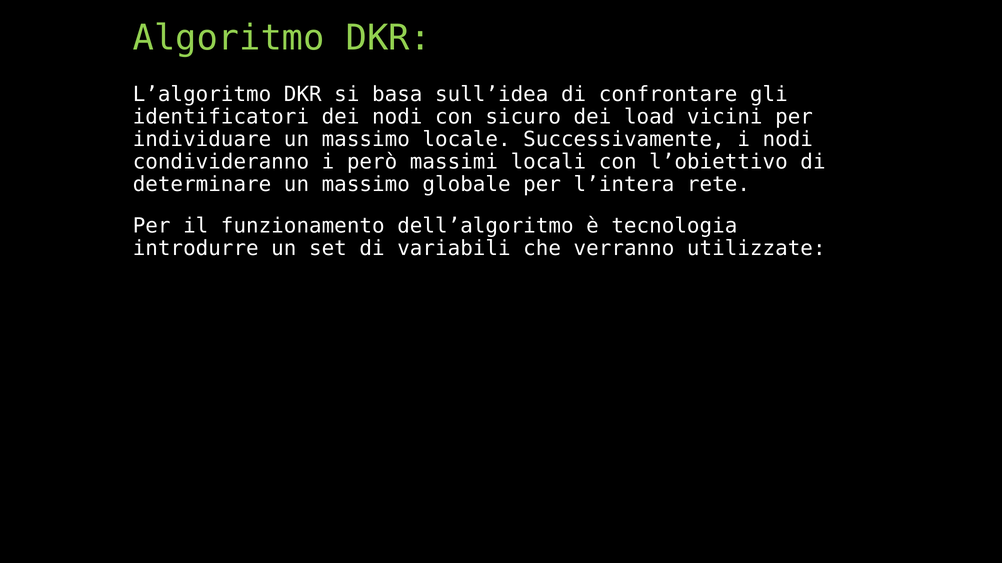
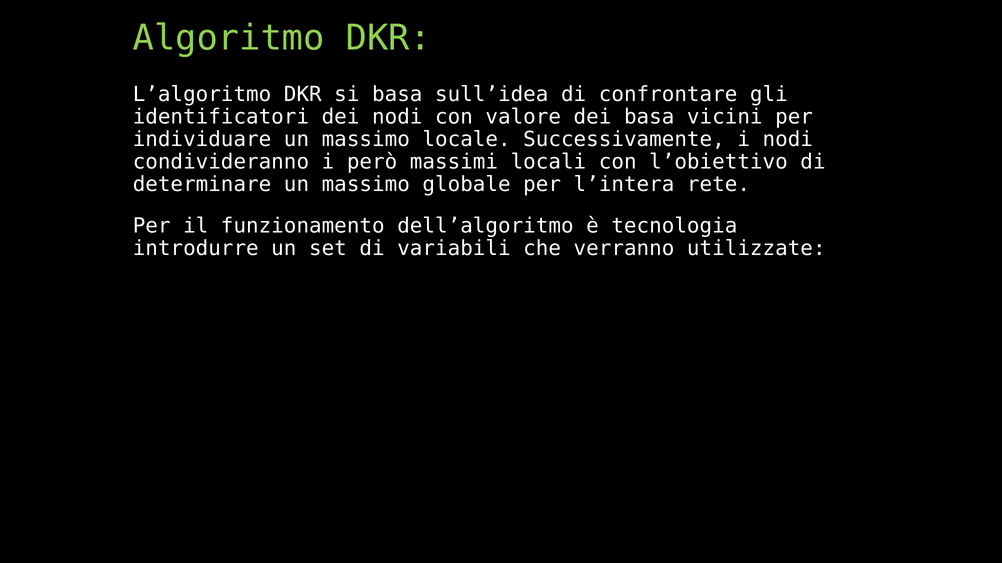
sicuro: sicuro -> valore (523, 117)
dei load: load -> basa (649, 117)
